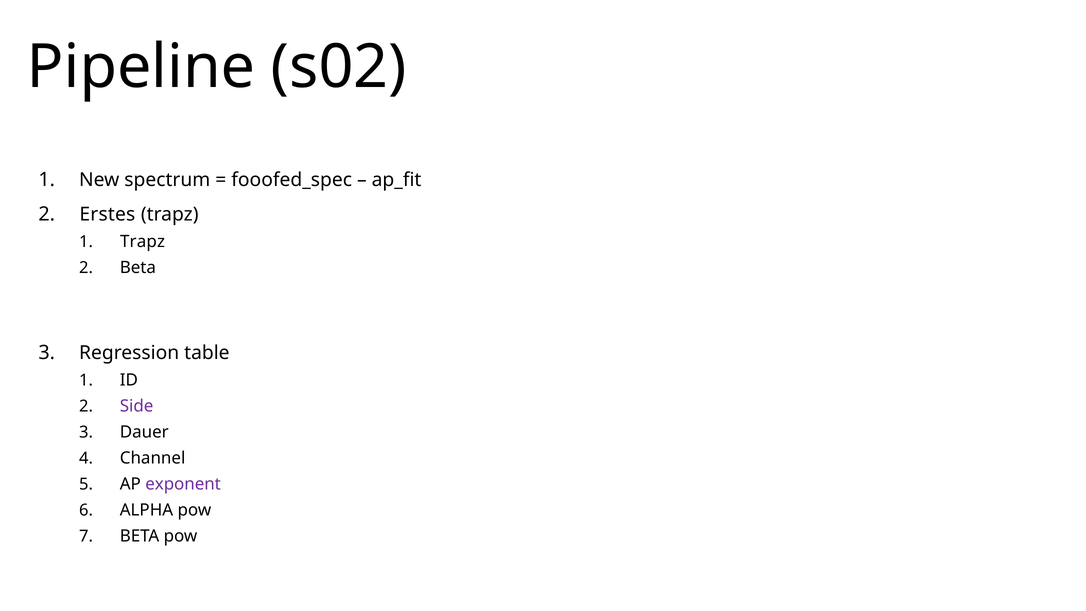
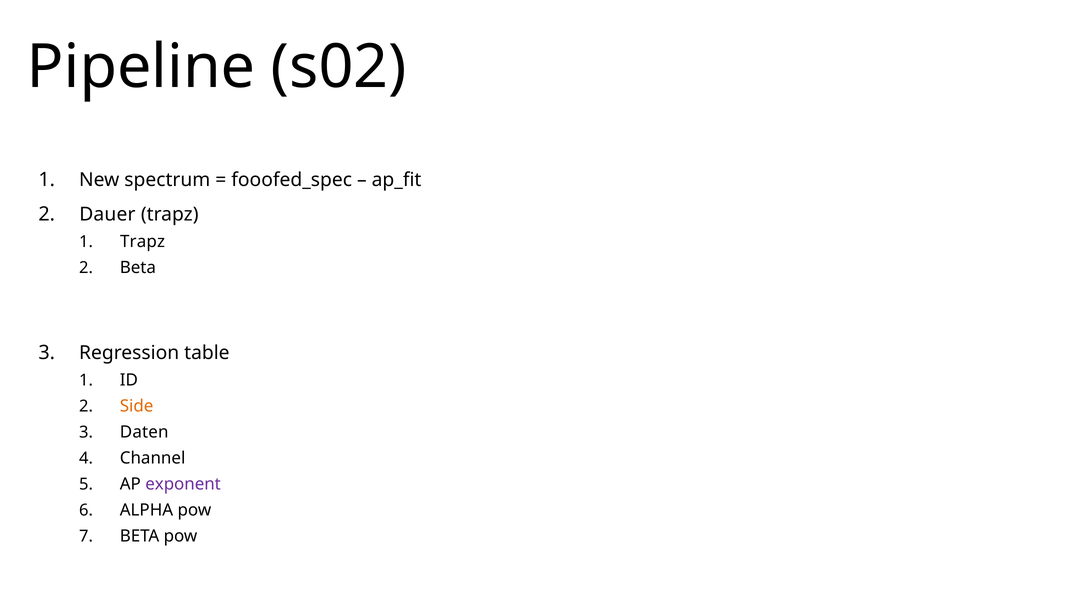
Erstes: Erstes -> Dauer (107, 214)
Side colour: purple -> orange (137, 406)
Dauer: Dauer -> Daten (144, 432)
